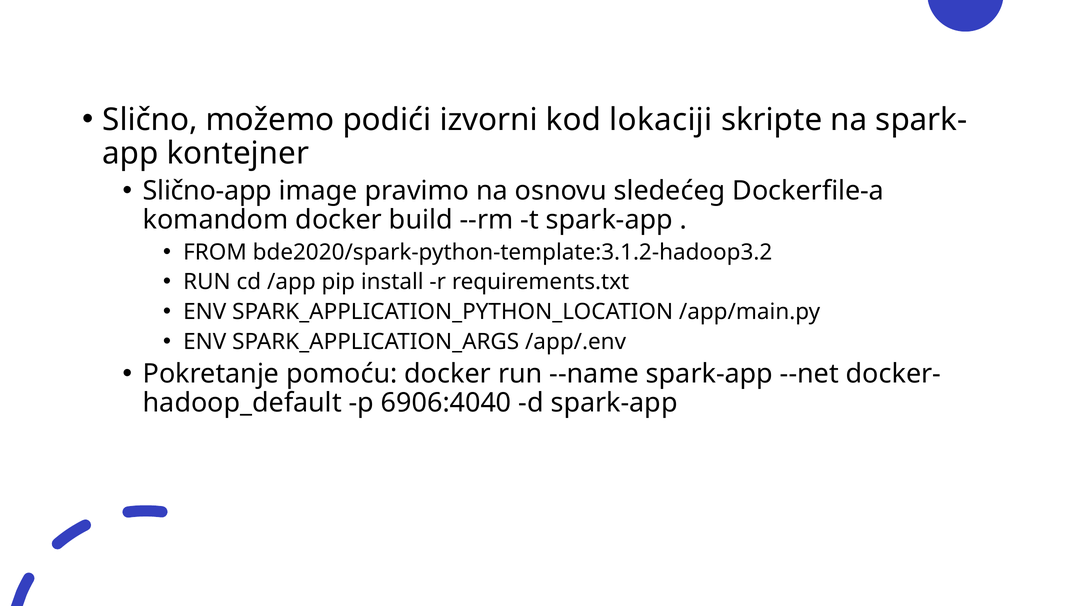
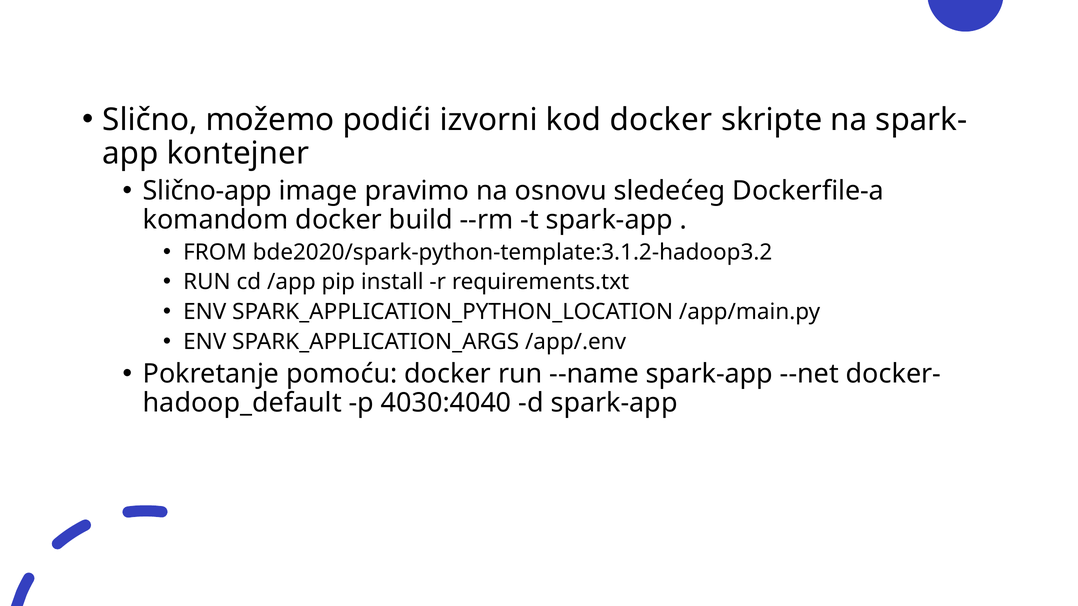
kod lokaciji: lokaciji -> docker (661, 120)
6906:4040: 6906:4040 -> 4030:4040 (446, 403)
